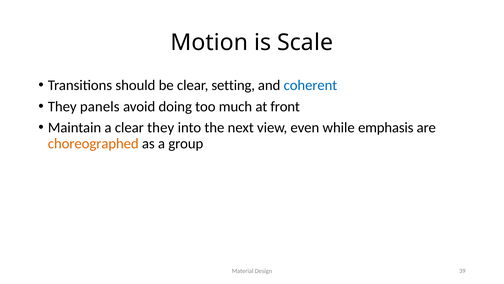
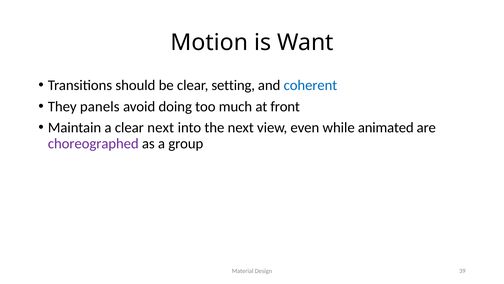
Scale: Scale -> Want (305, 42)
clear they: they -> next (161, 127)
emphasis: emphasis -> animated (386, 127)
choreographed colour: orange -> purple (93, 143)
